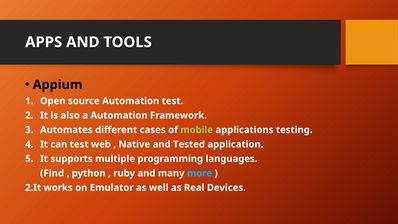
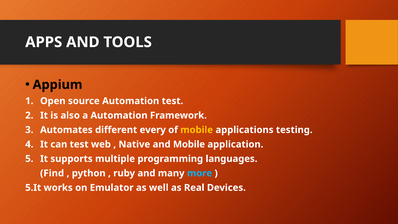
cases: cases -> every (153, 130)
mobile colour: light green -> yellow (197, 130)
and Tested: Tested -> Mobile (189, 144)
2.It: 2.It -> 5.It (33, 188)
